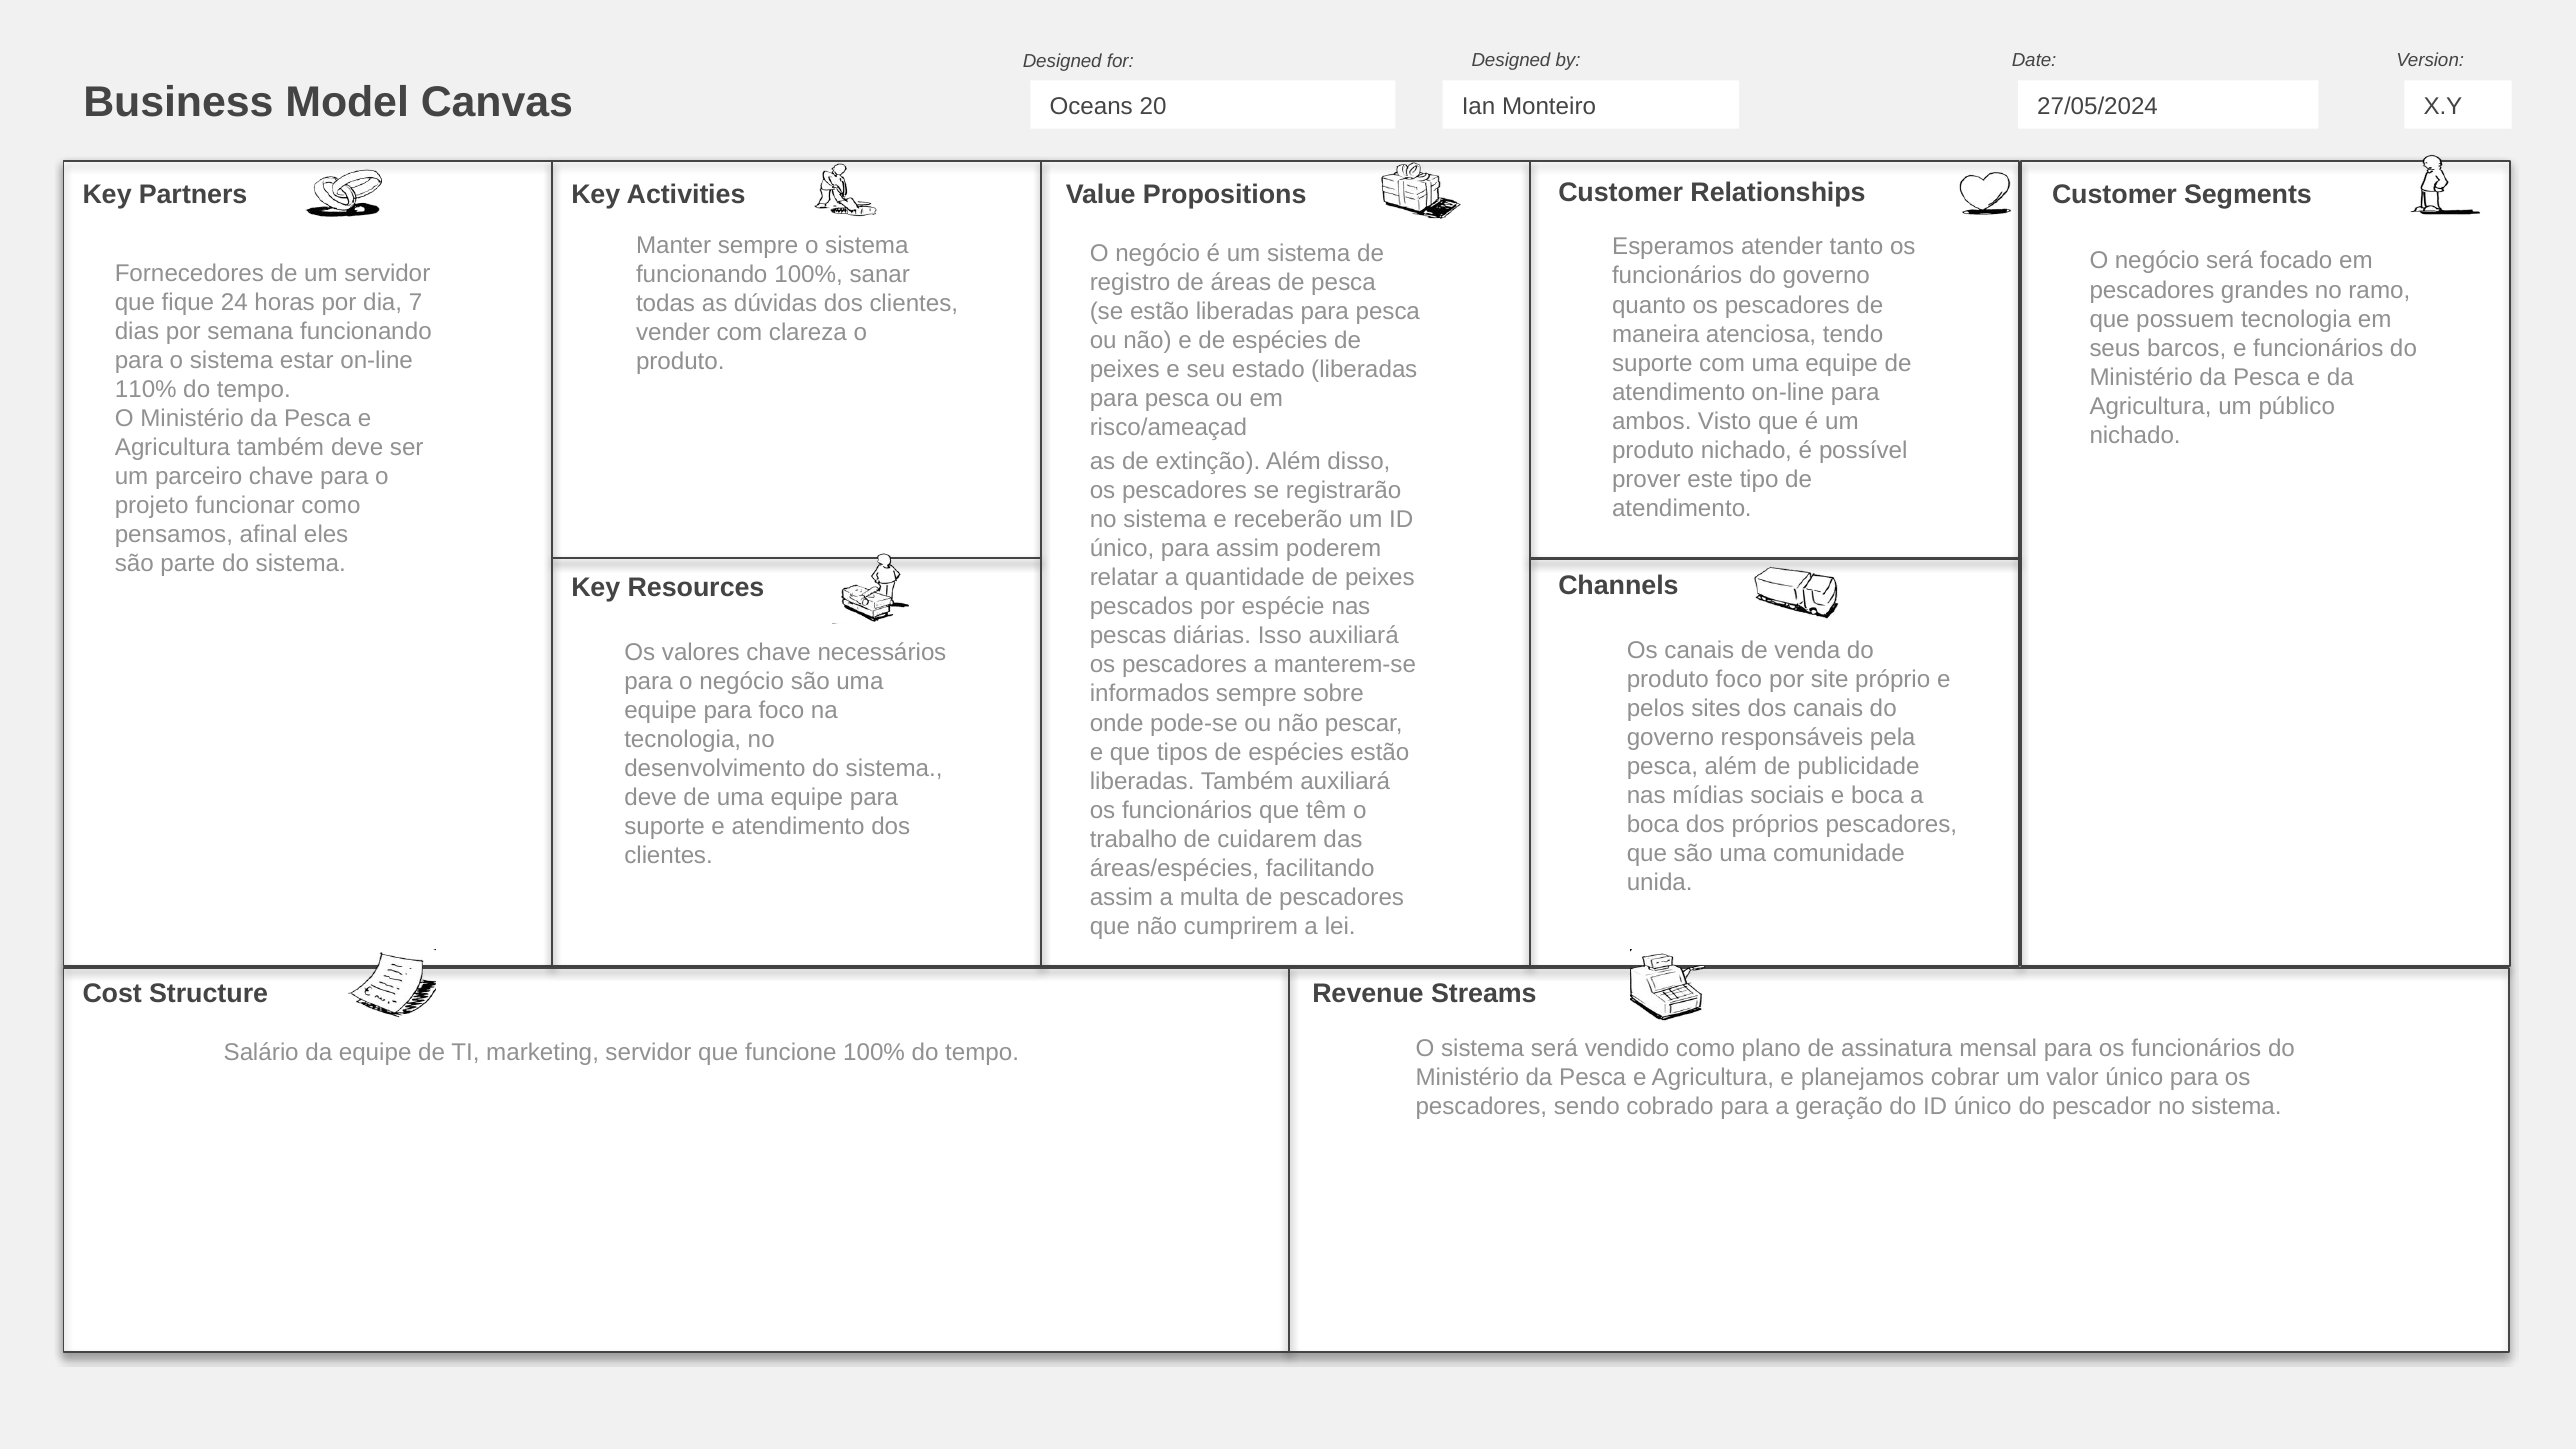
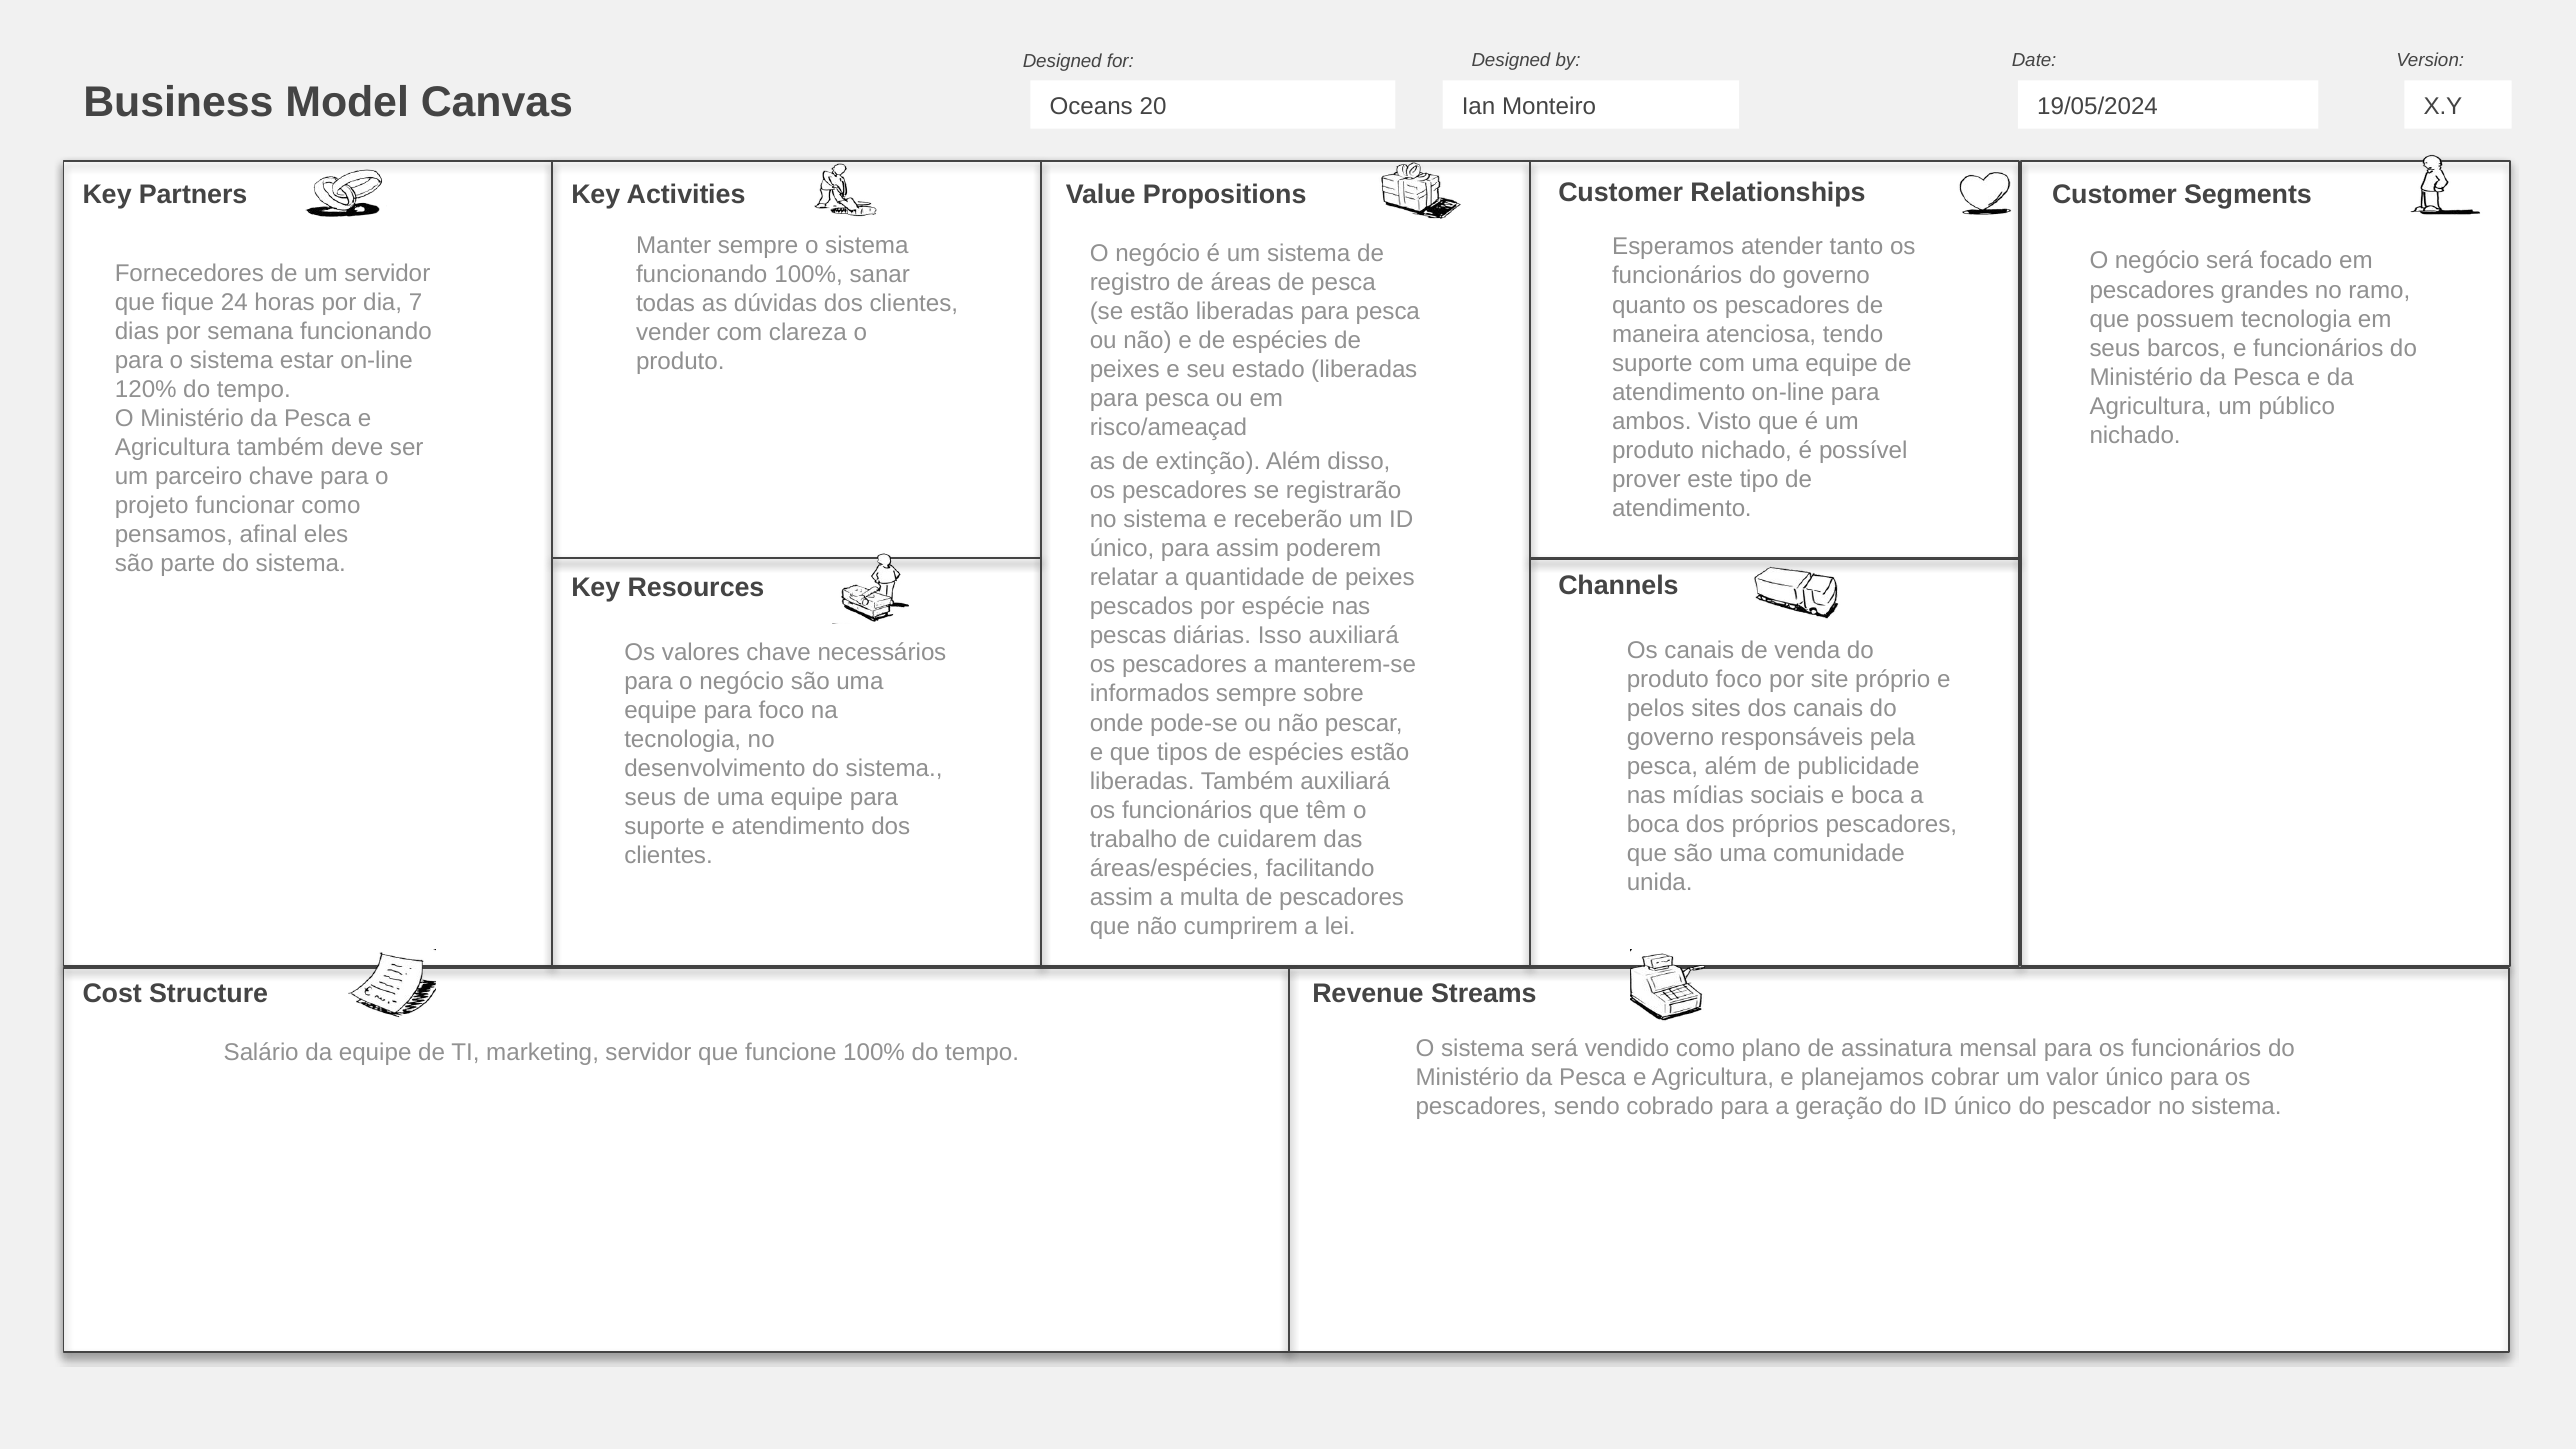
27/05/2024: 27/05/2024 -> 19/05/2024 (2098, 106)
110%: 110% -> 120% (146, 390)
deve: deve -> seus (650, 798)
